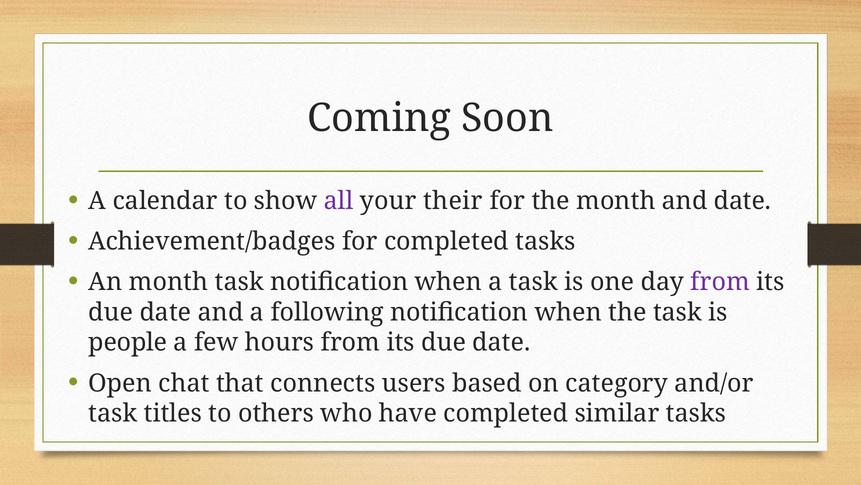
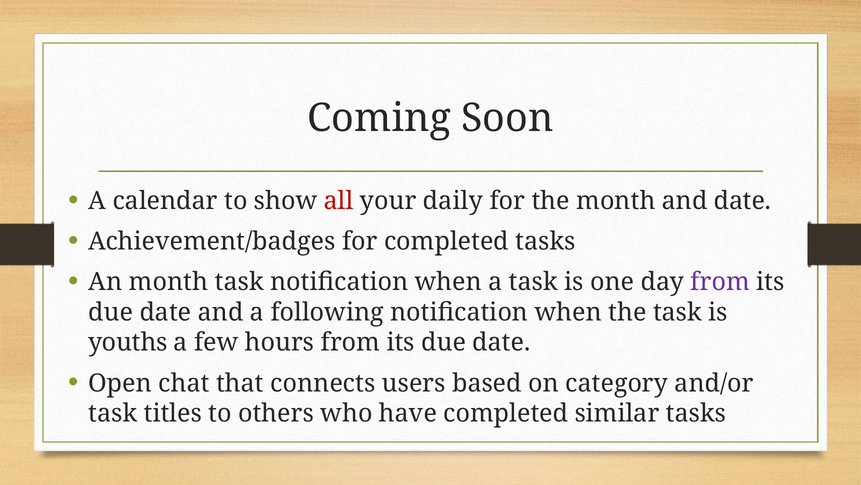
all colour: purple -> red (339, 201)
their: their -> daily (453, 201)
people: people -> youths (128, 342)
